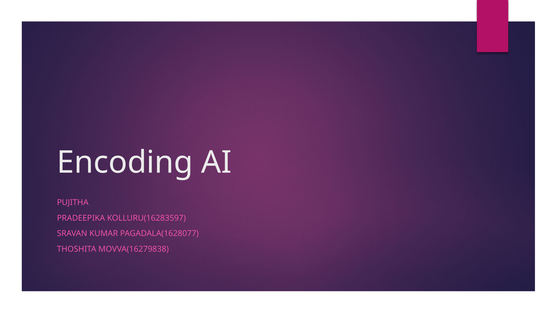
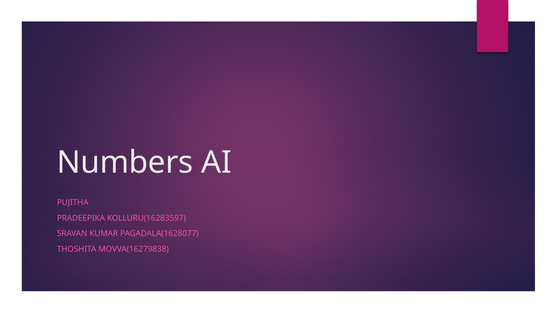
Encoding: Encoding -> Numbers (125, 163)
